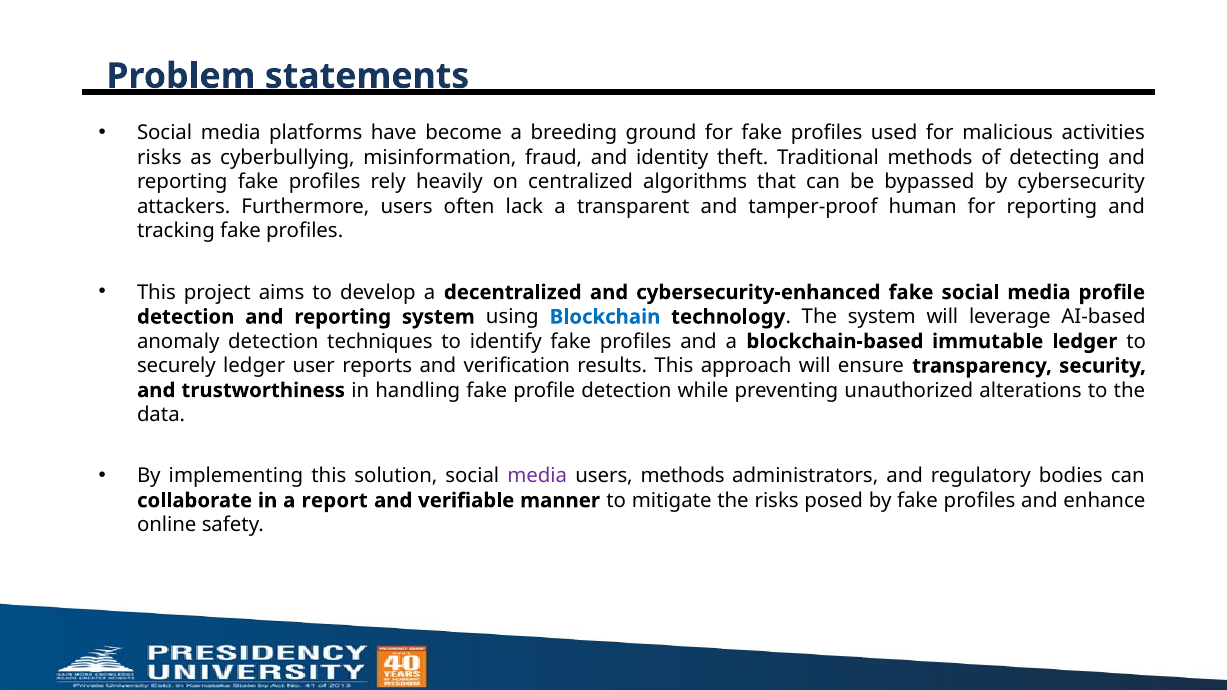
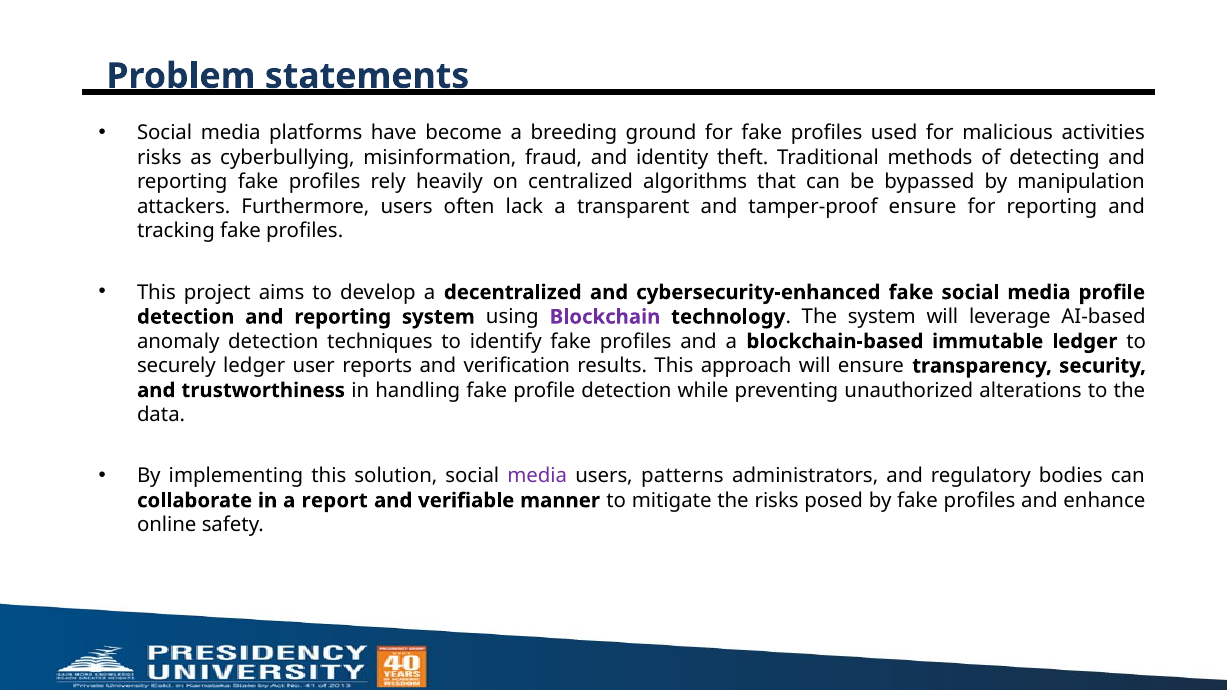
cybersecurity: cybersecurity -> manipulation (1081, 182)
tamper-proof human: human -> ensure (923, 207)
Blockchain colour: blue -> purple (605, 317)
users methods: methods -> patterns (682, 476)
